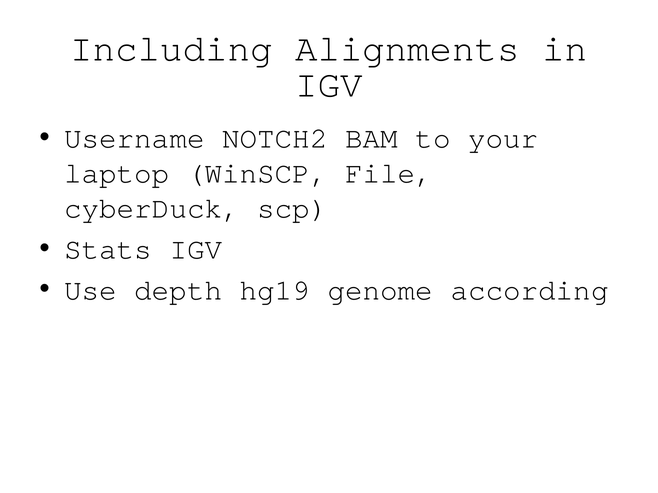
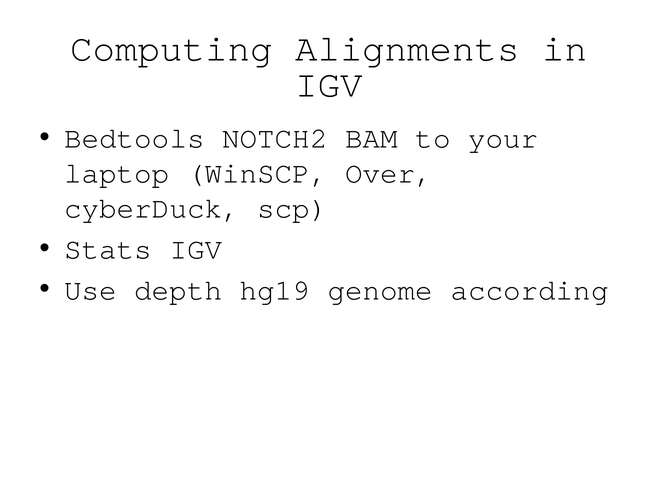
Including: Including -> Computing (171, 49)
Username: Username -> Bedtools (134, 138)
File: File -> Over (389, 173)
